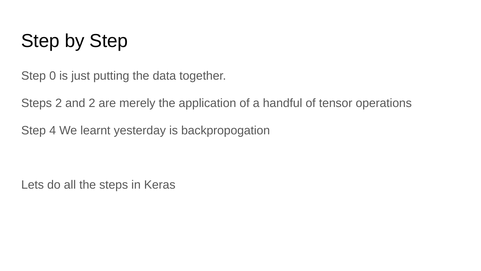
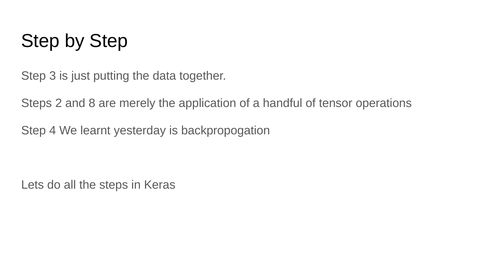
0: 0 -> 3 (53, 76)
and 2: 2 -> 8 (92, 103)
